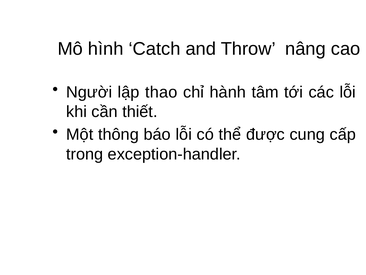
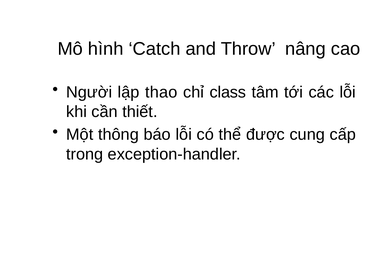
hành: hành -> class (228, 92)
